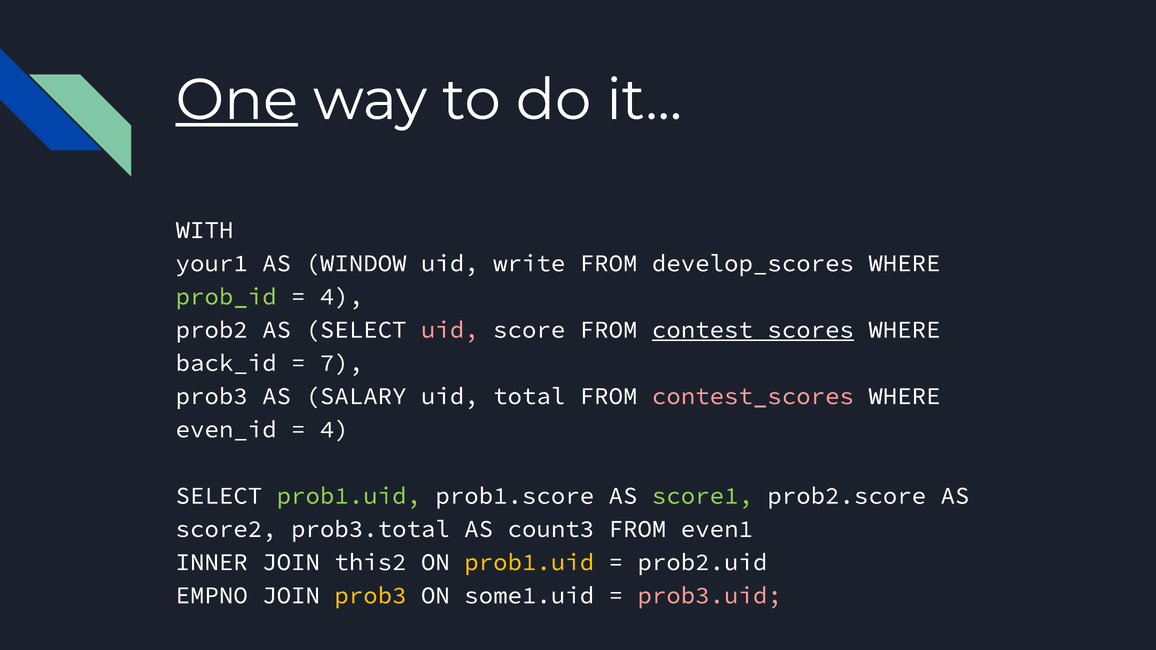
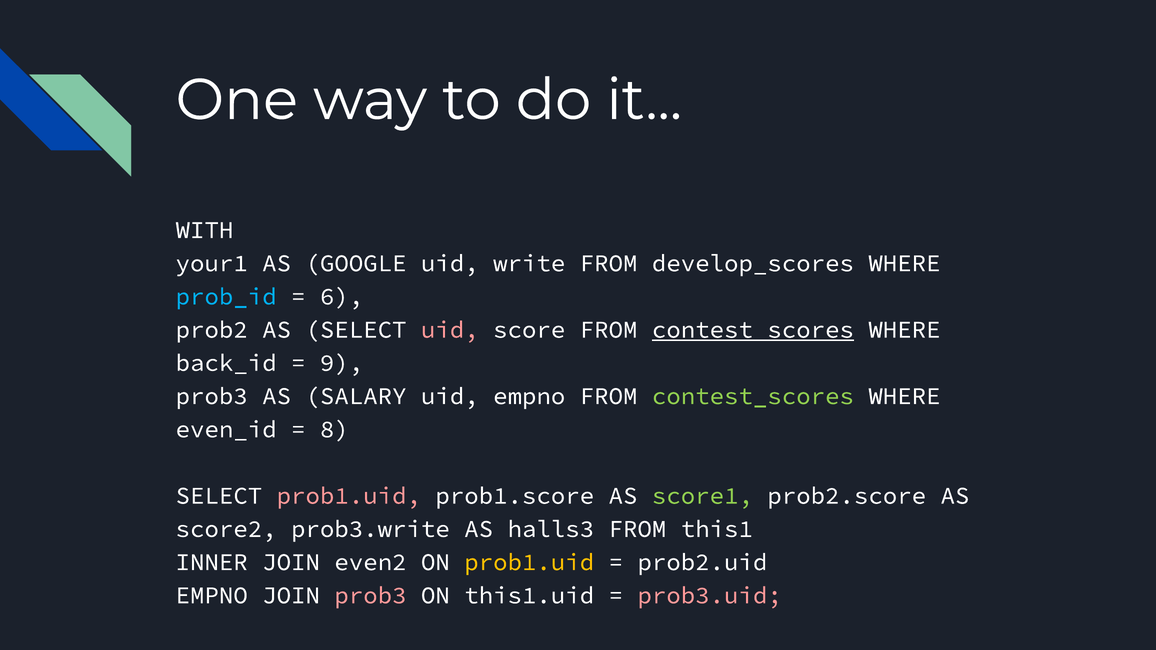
One underline: present -> none (237, 100)
WINDOW: WINDOW -> GOOGLE (356, 263)
prob_id colour: light green -> light blue (226, 297)
4: 4 -> 6 (342, 297)
7: 7 -> 9 (342, 363)
uid total: total -> empno (529, 396)
contest_scores colour: pink -> light green (753, 396)
4: 4 -> 8 (334, 430)
prob1.uid colour: light green -> pink (349, 496)
prob3.total: prob3.total -> prob3.write (370, 529)
count3: count3 -> halls3 (551, 529)
even1: even1 -> this1 (717, 529)
this2: this2 -> even2 (370, 562)
prob3 colour: yellow -> pink (370, 596)
some1.uid: some1.uid -> this1.uid (529, 596)
